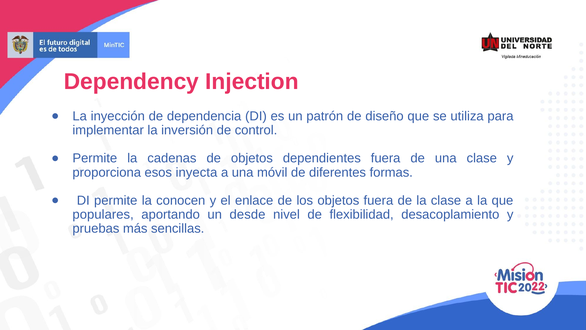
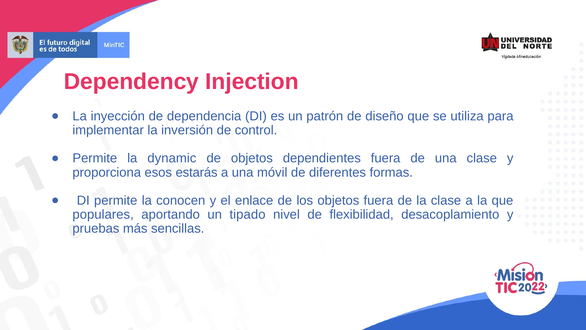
cadenas: cadenas -> dynamic (172, 158)
inyecta: inyecta -> estarás (197, 172)
desde: desde -> tipado (248, 214)
